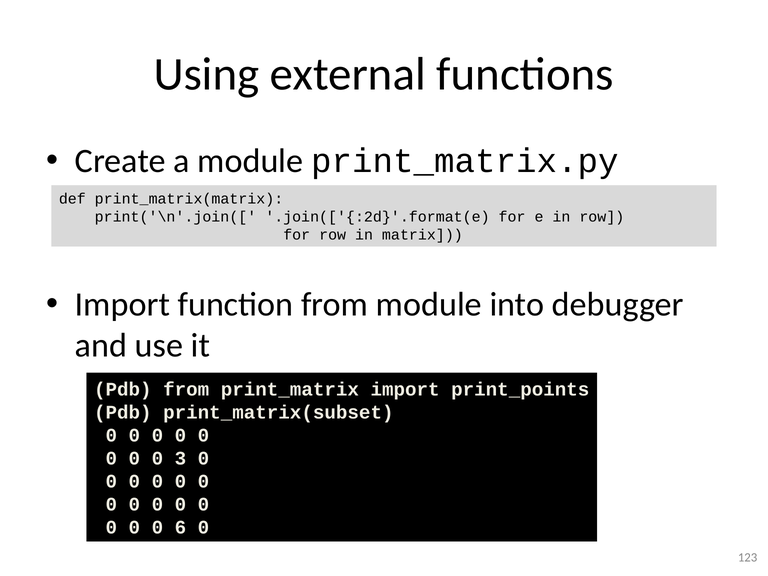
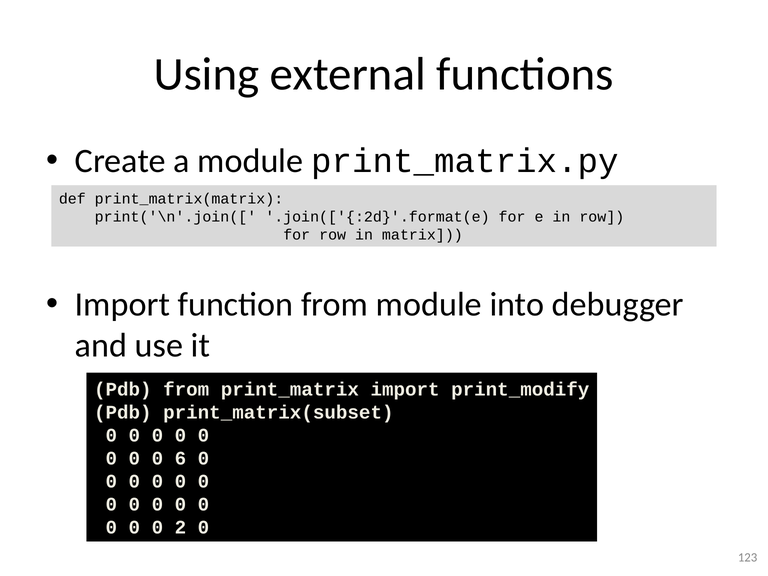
print_points: print_points -> print_modify (520, 389)
3: 3 -> 6 (180, 458)
6: 6 -> 2 (180, 528)
